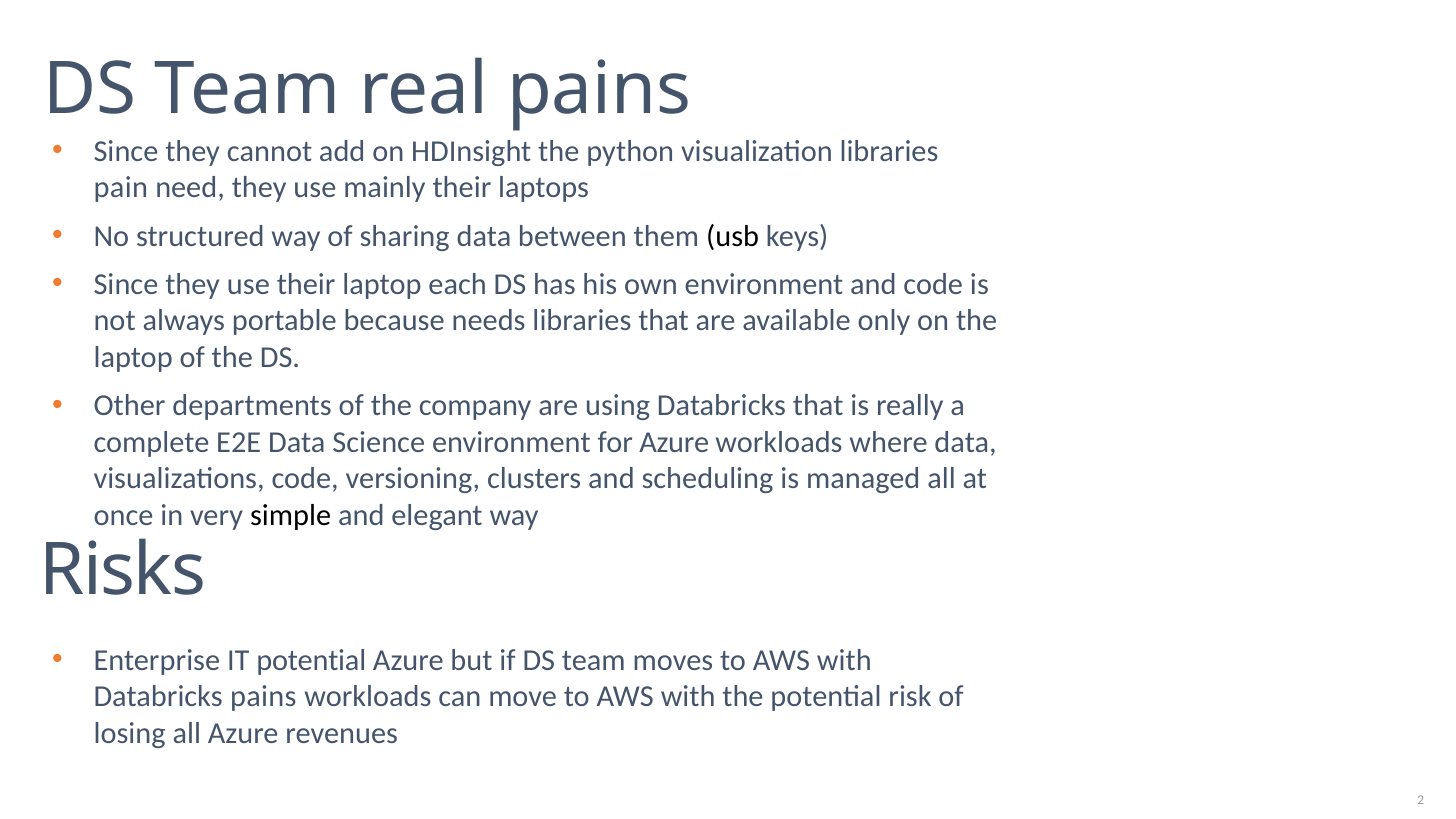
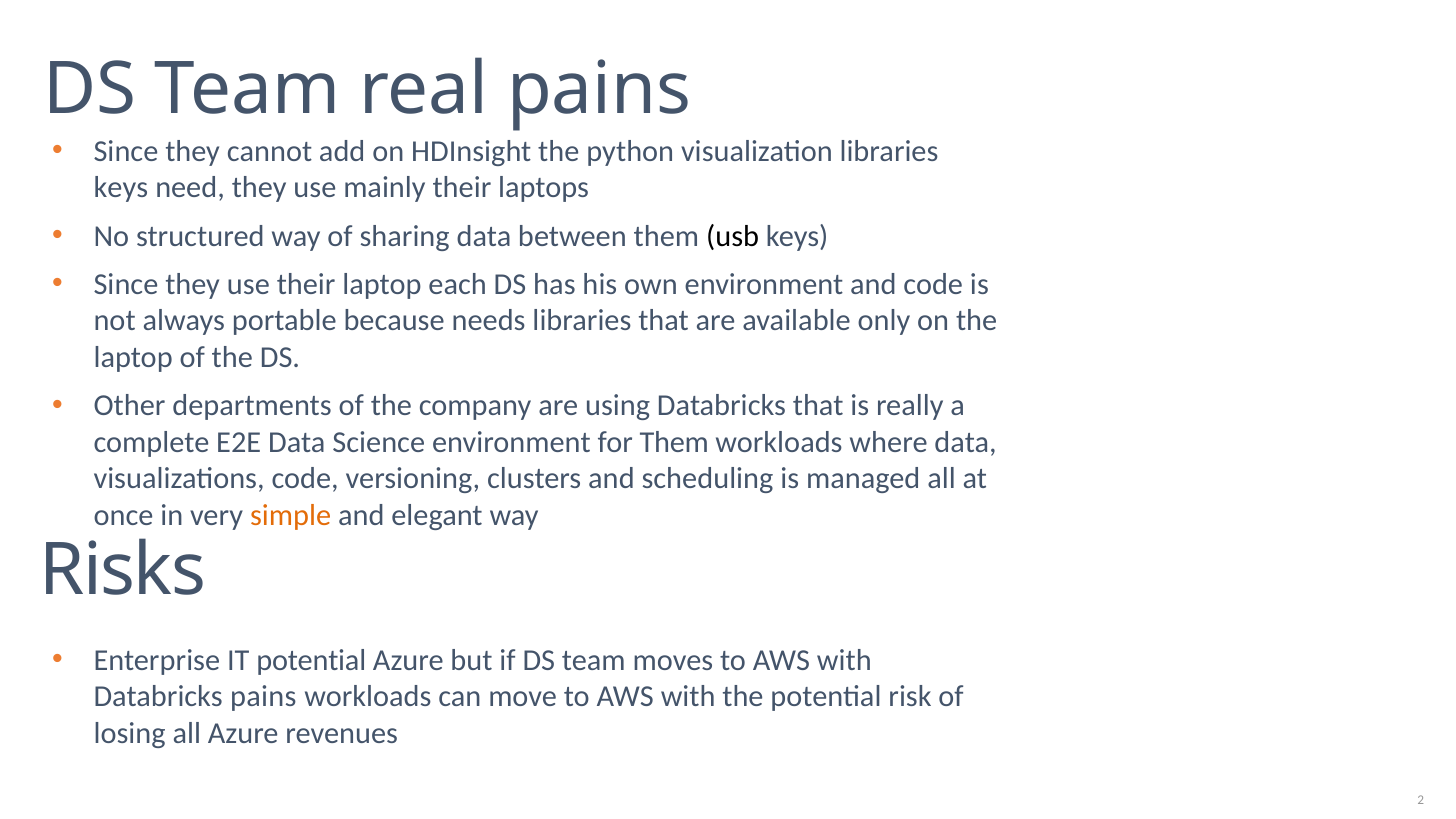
pain: pain -> keys (121, 187)
for Azure: Azure -> Them (674, 442)
simple colour: black -> orange (291, 515)
